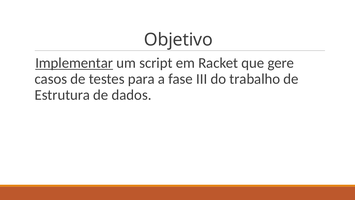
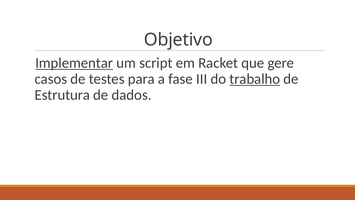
trabalho underline: none -> present (255, 79)
